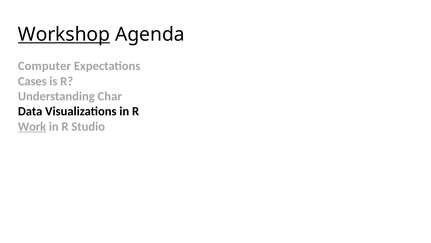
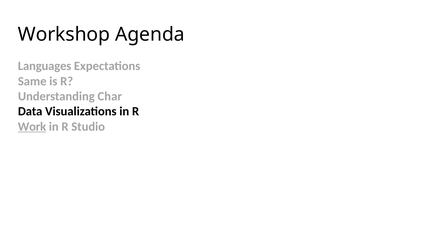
Workshop underline: present -> none (64, 35)
Computer: Computer -> Languages (45, 66)
Cases: Cases -> Same (32, 81)
